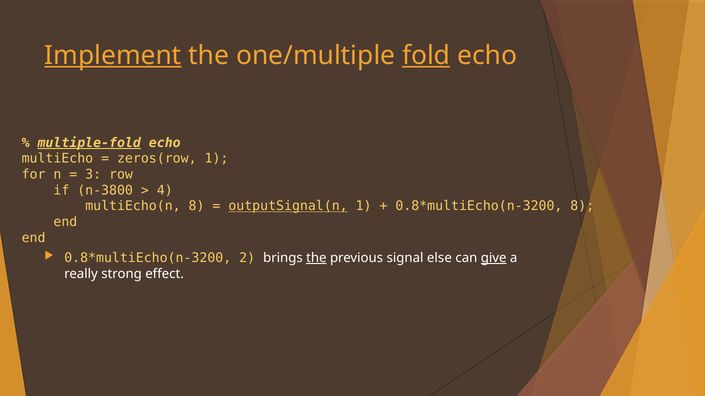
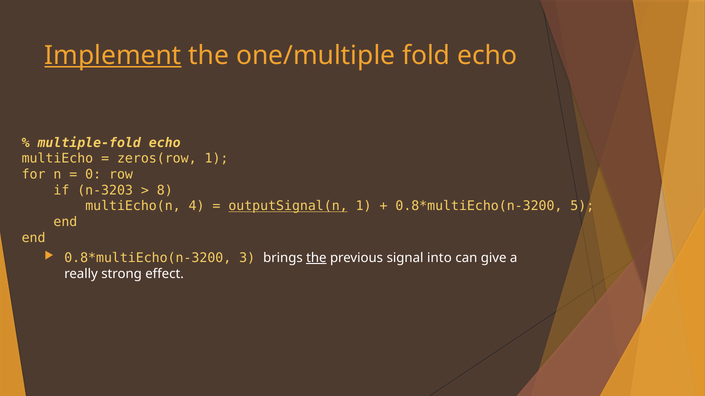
fold underline: present -> none (426, 56)
multiple-fold underline: present -> none (89, 143)
3: 3 -> 0 (93, 175)
n-3800: n-3800 -> n-3203 (105, 191)
4: 4 -> 8 (165, 191)
multiEcho(n 8: 8 -> 4 (197, 206)
8: 8 -> 5 (582, 206)
2: 2 -> 3 (247, 258)
else: else -> into (439, 258)
give underline: present -> none (494, 258)
